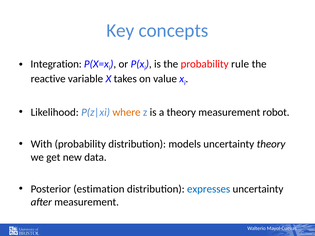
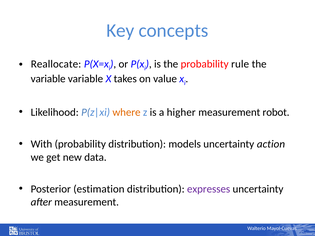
Integration: Integration -> Reallocate (56, 64)
reactive: reactive -> variable (48, 79)
a theory: theory -> higher (181, 112)
uncertainty theory: theory -> action (271, 144)
expresses colour: blue -> purple (209, 189)
